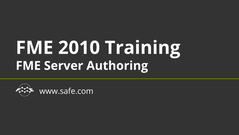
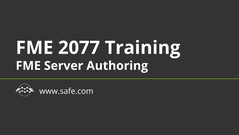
2010: 2010 -> 2077 (79, 48)
